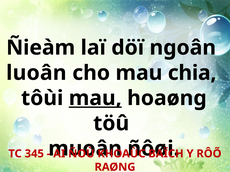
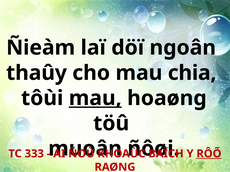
luoân: luoân -> thaûy (36, 73)
345: 345 -> 333 (34, 154)
RÔÕ underline: none -> present (209, 154)
